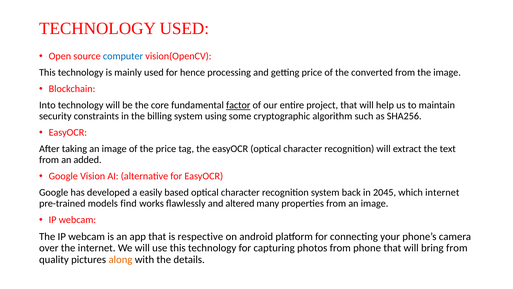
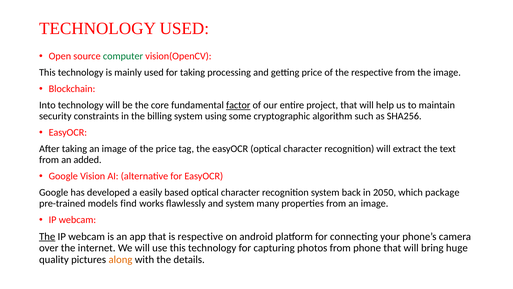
computer colour: blue -> green (123, 56)
for hence: hence -> taking (193, 72)
the converted: converted -> respective (372, 72)
2045: 2045 -> 2050 (385, 192)
which internet: internet -> package (442, 192)
and altered: altered -> system (240, 203)
The underline: none -> present (47, 236)
bring from: from -> huge (457, 248)
